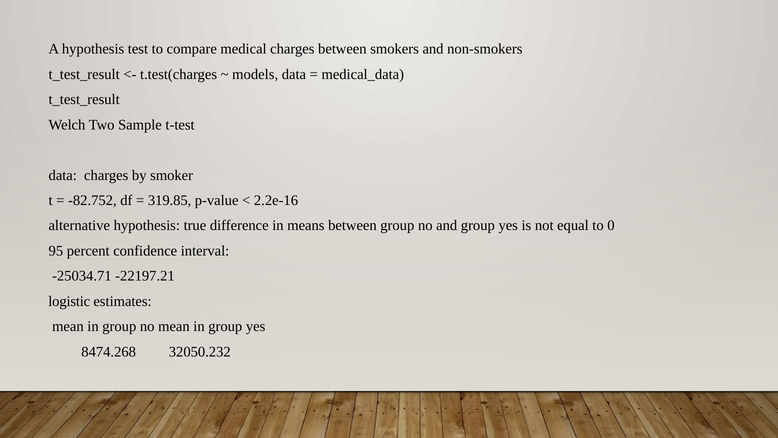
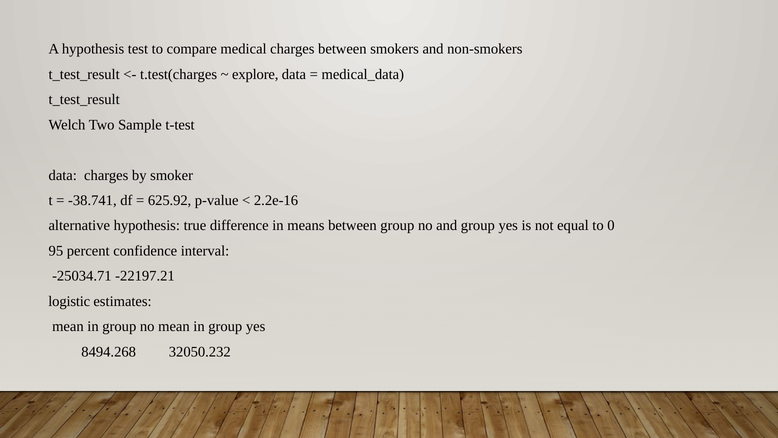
models: models -> explore (255, 74)
-82.752: -82.752 -> -38.741 (92, 200)
319.85: 319.85 -> 625.92 (170, 200)
8474.268: 8474.268 -> 8494.268 (109, 351)
